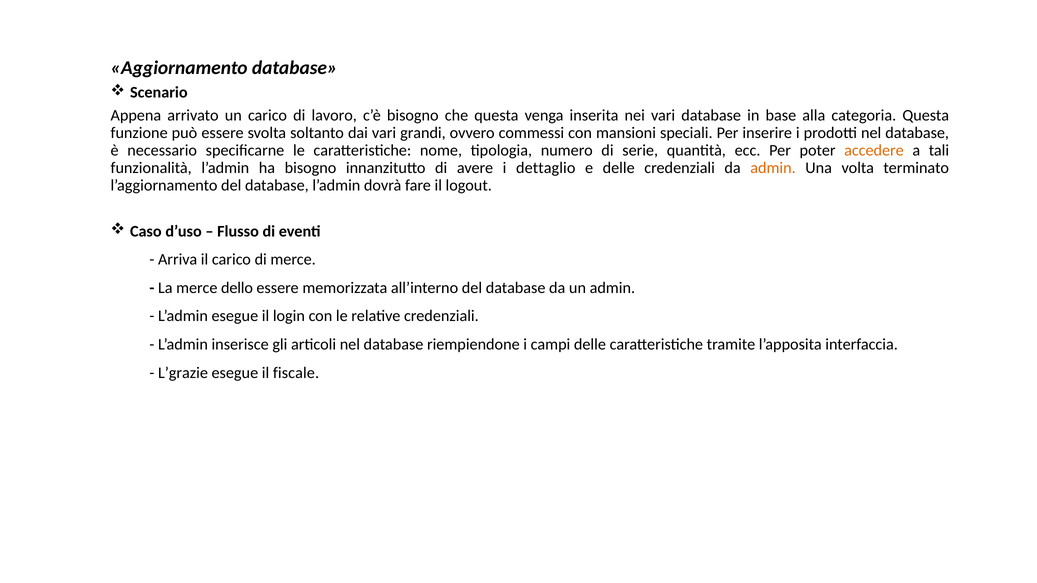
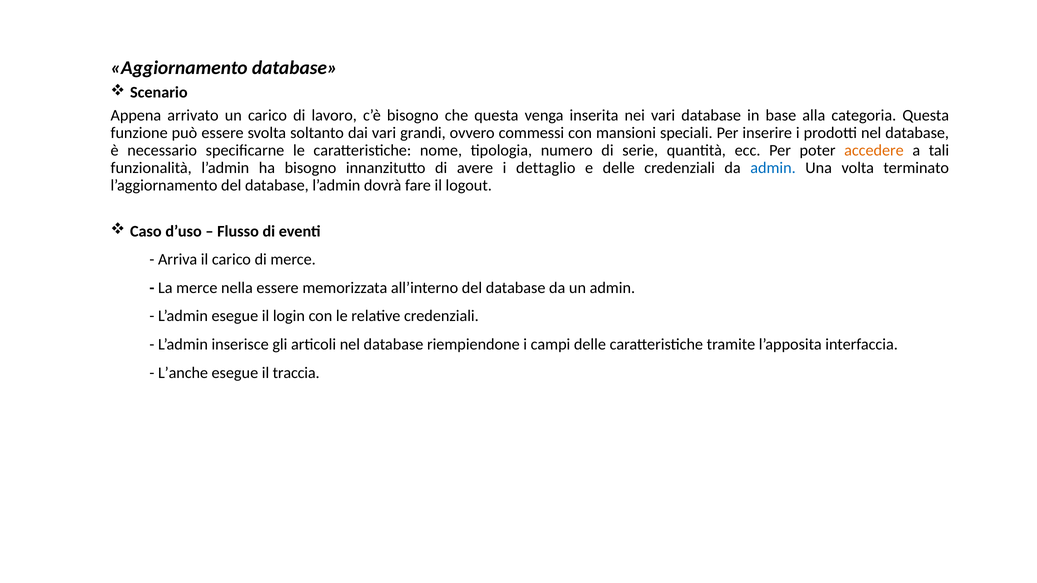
admin colour: orange -> blue (773, 168)
dello: dello -> nella (237, 288)
L’grazie: L’grazie -> L’anche (183, 373)
fiscale: fiscale -> traccia (296, 373)
